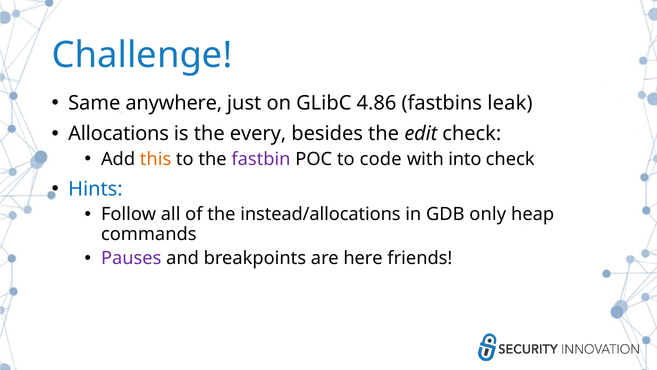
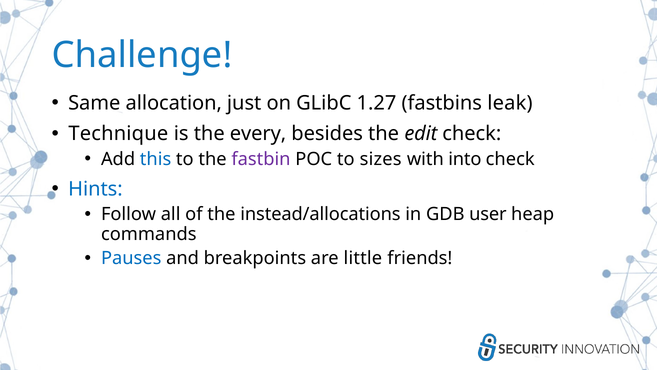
anywhere: anywhere -> allocation (174, 103)
4.86: 4.86 -> 1.27 (376, 103)
Allocations: Allocations -> Technique (118, 134)
this colour: orange -> blue (156, 159)
code: code -> sizes (381, 159)
only: only -> user (488, 214)
Pauses colour: purple -> blue (131, 258)
here: here -> little (363, 258)
